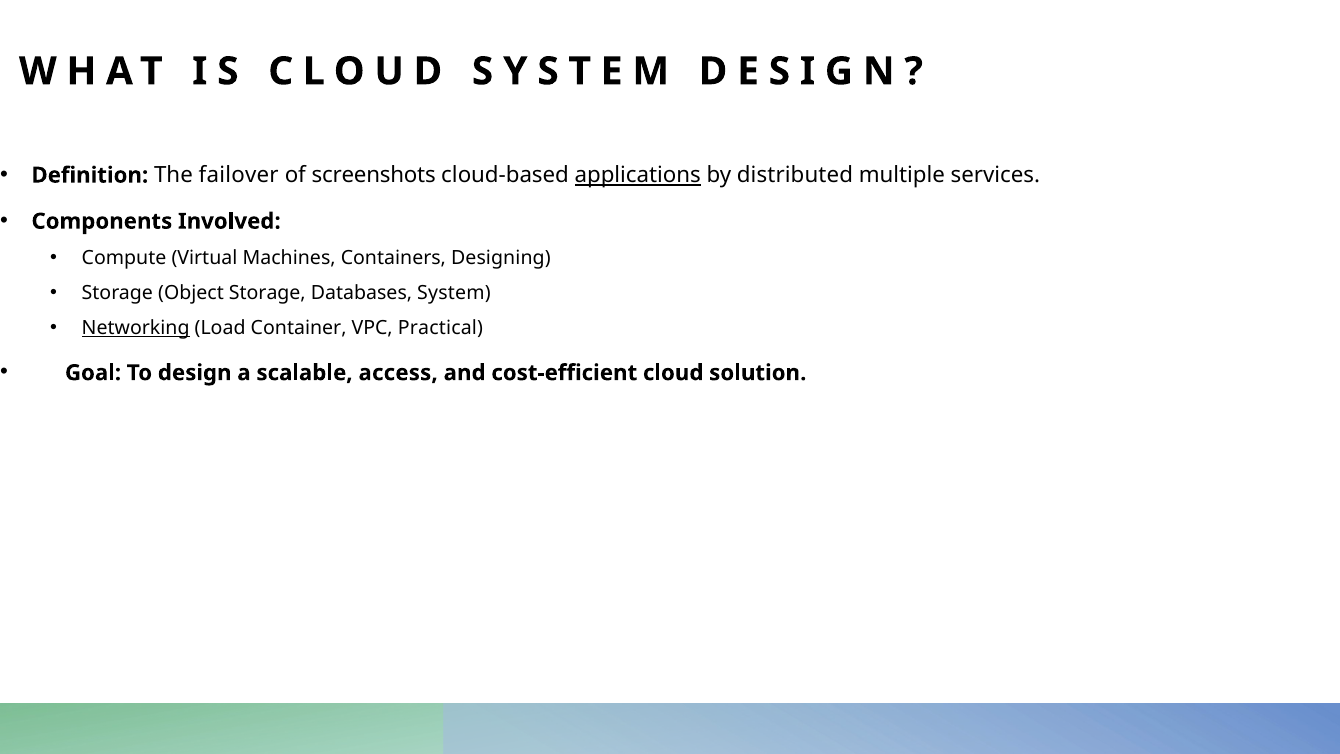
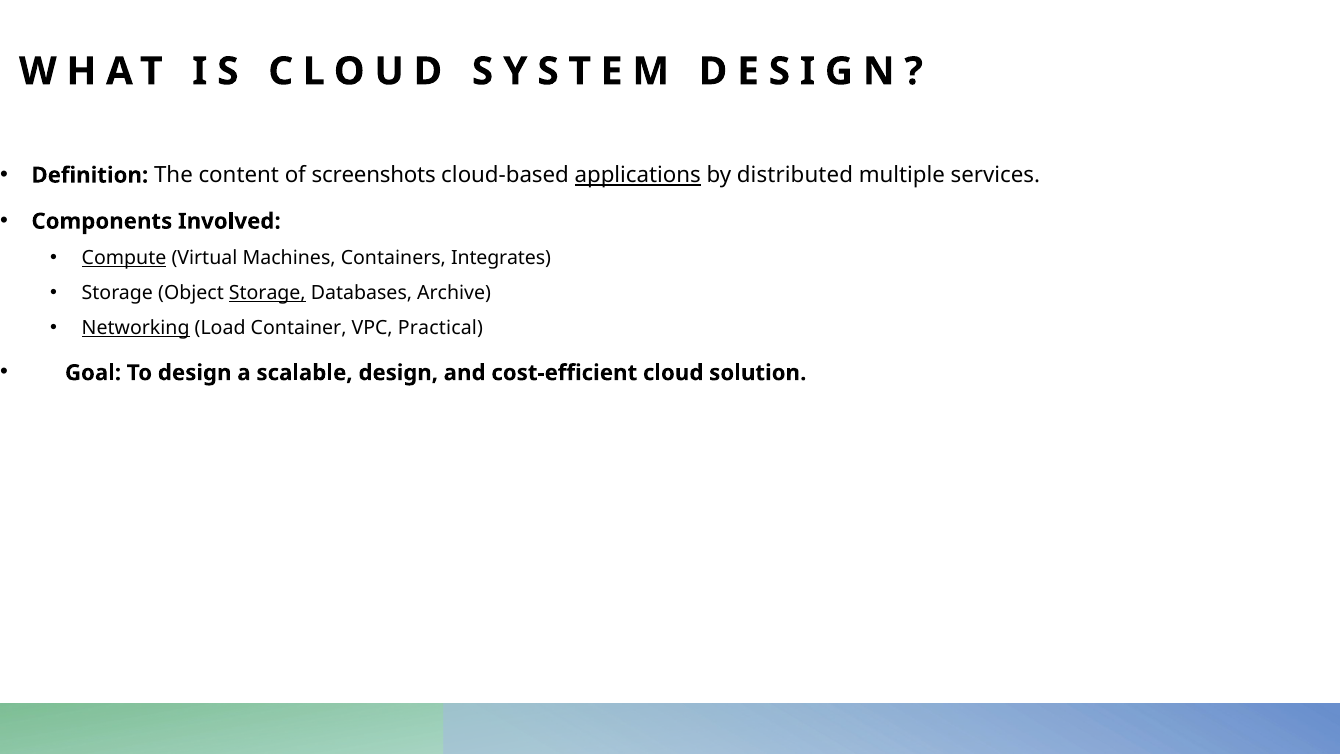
failover: failover -> content (239, 175)
Compute underline: none -> present (124, 258)
Designing: Designing -> Integrates (501, 258)
Storage underline: none -> present (267, 293)
System: System -> Archive (454, 293)
scalable access: access -> design (398, 373)
